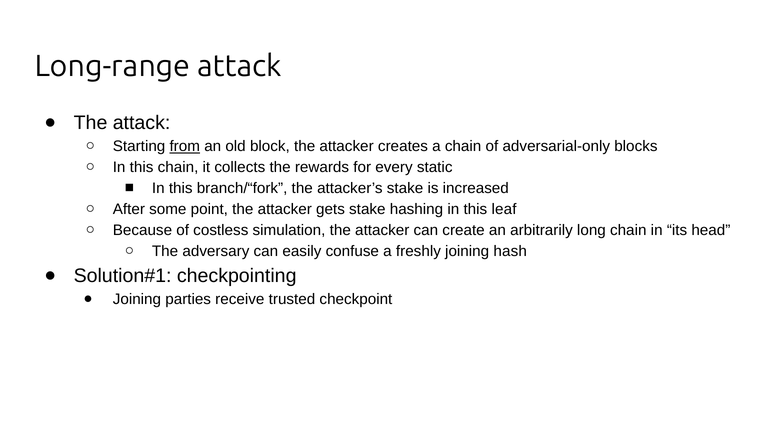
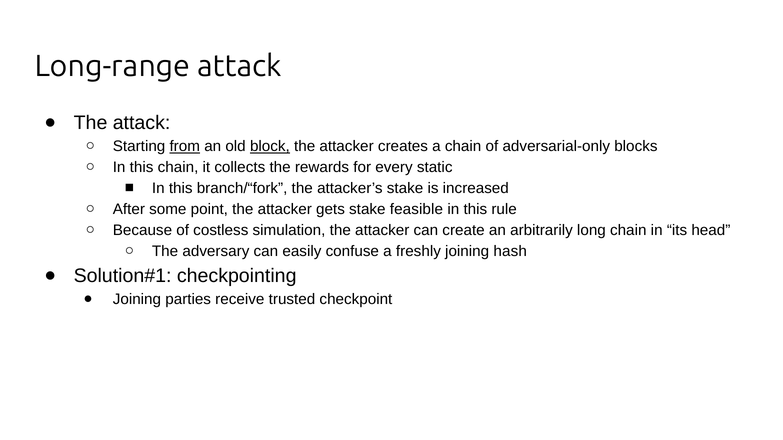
block underline: none -> present (270, 146)
hashing: hashing -> feasible (416, 209)
leaf: leaf -> rule (504, 209)
